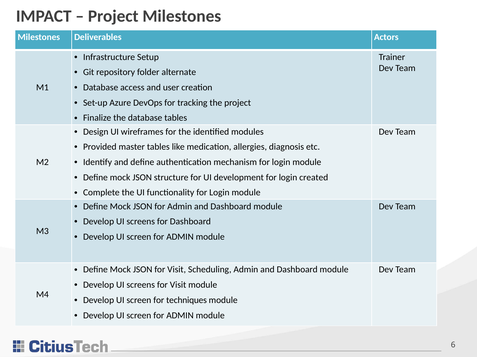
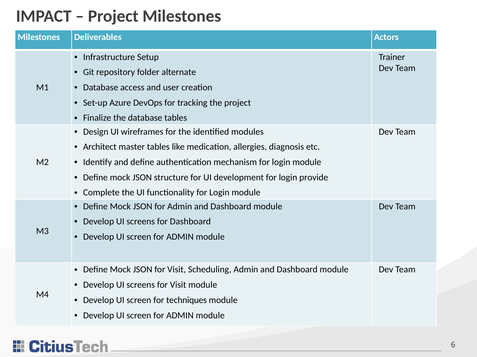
Provided: Provided -> Architect (100, 147)
created: created -> provide (314, 178)
